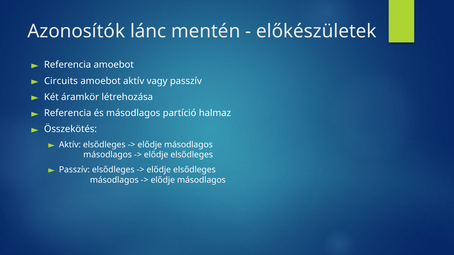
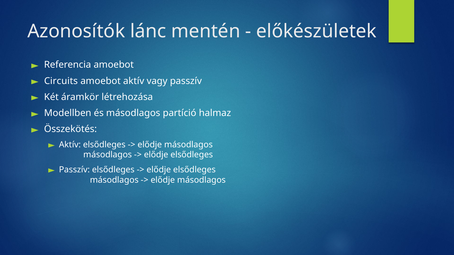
Referencia: Referencia -> Modellben (68, 113)
